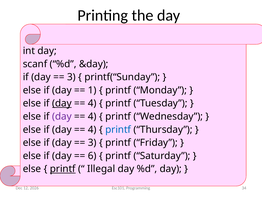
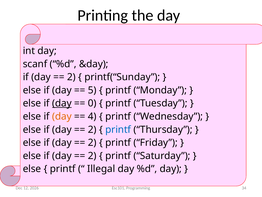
3: 3 -> 2 (71, 77)
1: 1 -> 5 (92, 90)
4: 4 -> 0 (92, 103)
day colour: purple -> orange (62, 116)
4: 4 -> 2 (92, 129)
3: 3 -> 2 (92, 142)
6: 6 -> 2 (92, 155)
printf underline: present -> none (63, 168)
